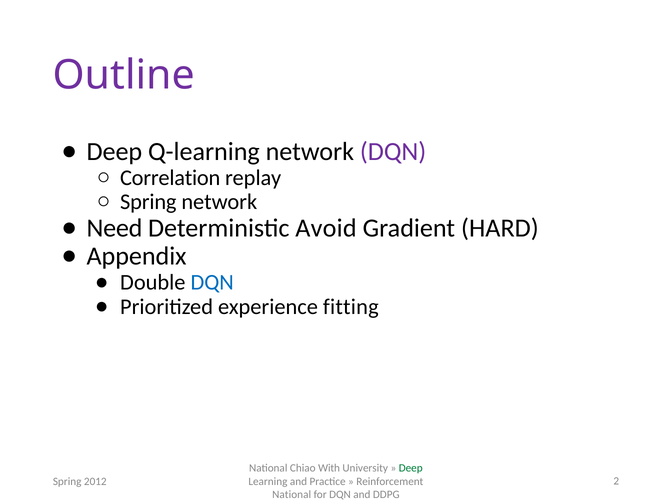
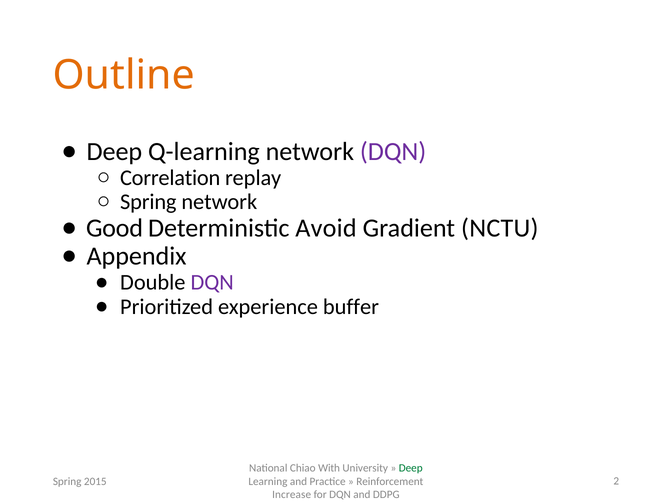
Outline colour: purple -> orange (124, 75)
Need: Need -> Good (114, 228)
HARD: HARD -> NCTU (500, 228)
DQN colour: blue -> purple (212, 283)
fitting: fitting -> buffer (351, 307)
2012: 2012 -> 2015 (95, 481)
National: National -> Increase (292, 495)
